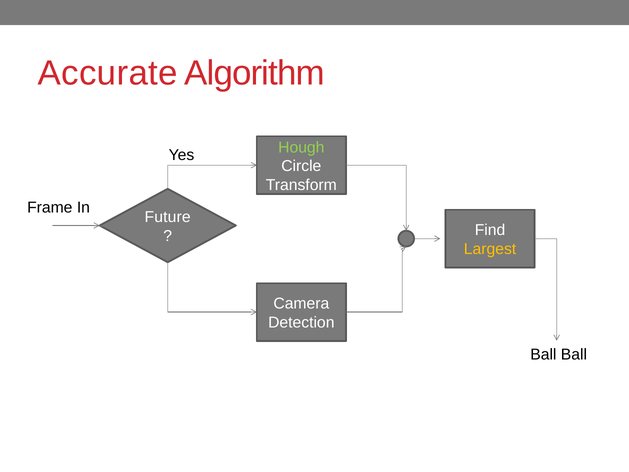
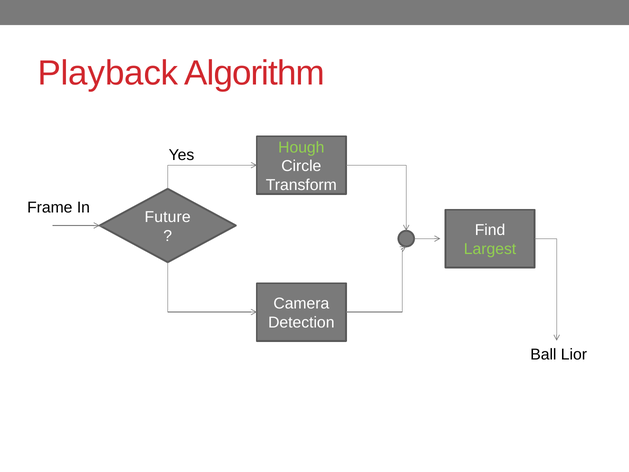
Accurate: Accurate -> Playback (108, 73)
Largest colour: yellow -> light green (490, 249)
Ball Ball: Ball -> Lior (574, 354)
